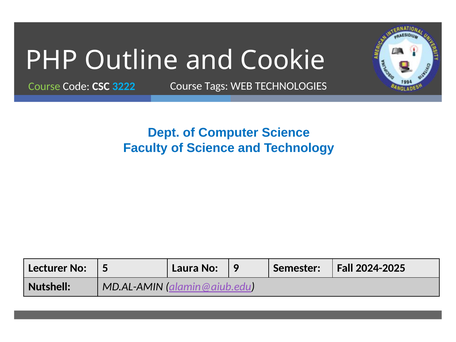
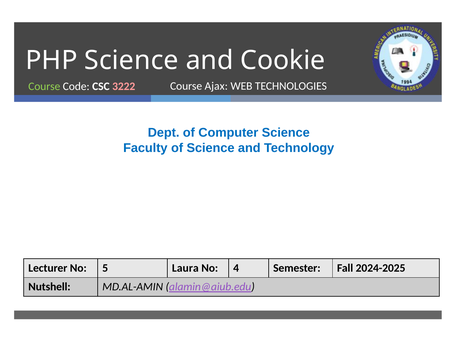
PHP Outline: Outline -> Science (131, 60)
Tags: Tags -> Ajax (216, 86)
3222 colour: light blue -> pink (124, 86)
9: 9 -> 4 (236, 268)
